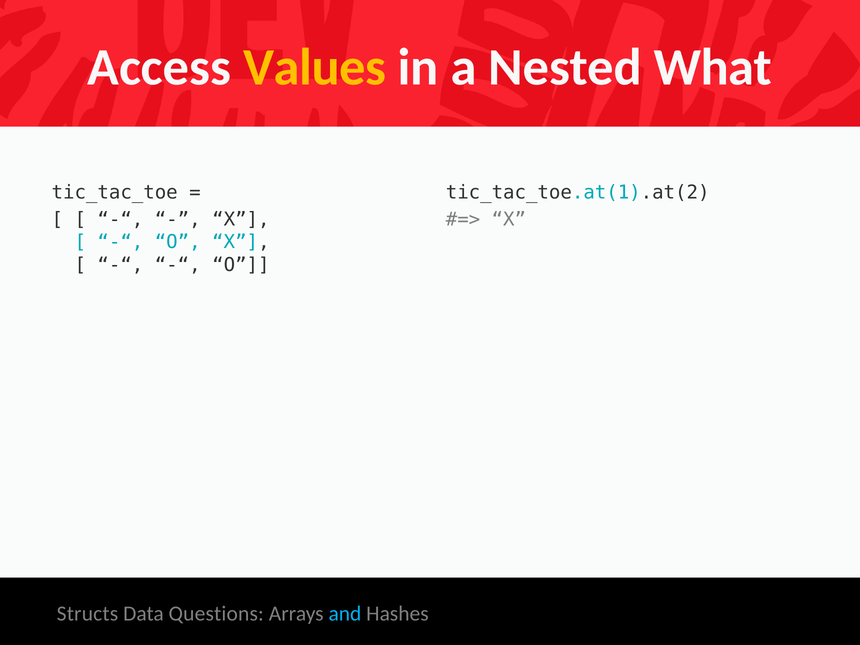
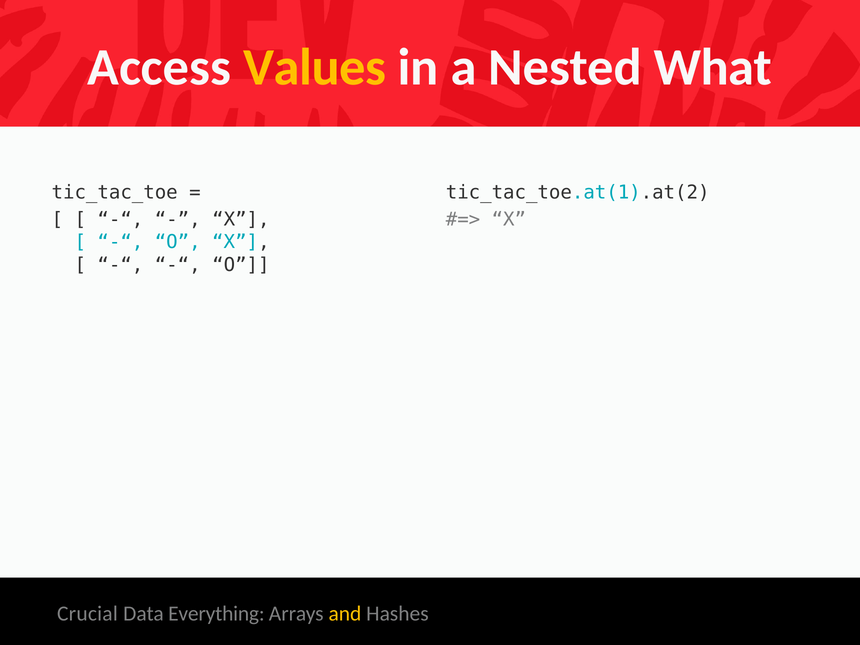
Structs: Structs -> Crucial (87, 614)
Questions: Questions -> Everything (216, 614)
and colour: light blue -> yellow (345, 614)
